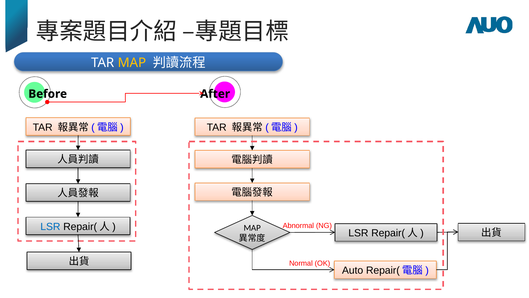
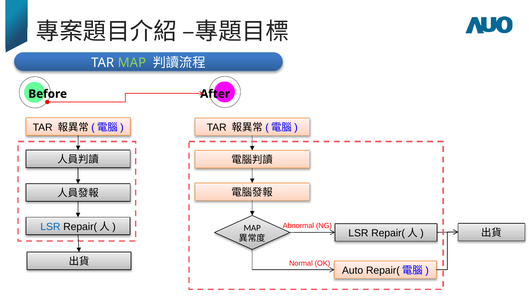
MAP colour: yellow -> light green (132, 63)
